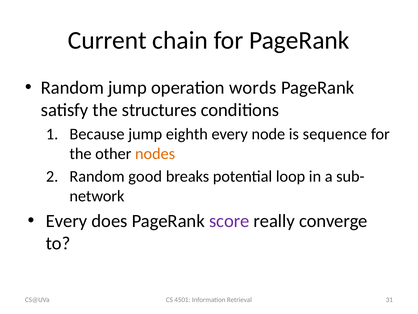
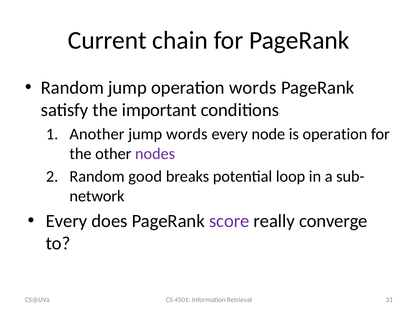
structures: structures -> important (159, 110)
Because: Because -> Another (97, 134)
jump eighth: eighth -> words (187, 134)
is sequence: sequence -> operation (335, 134)
nodes colour: orange -> purple (155, 154)
